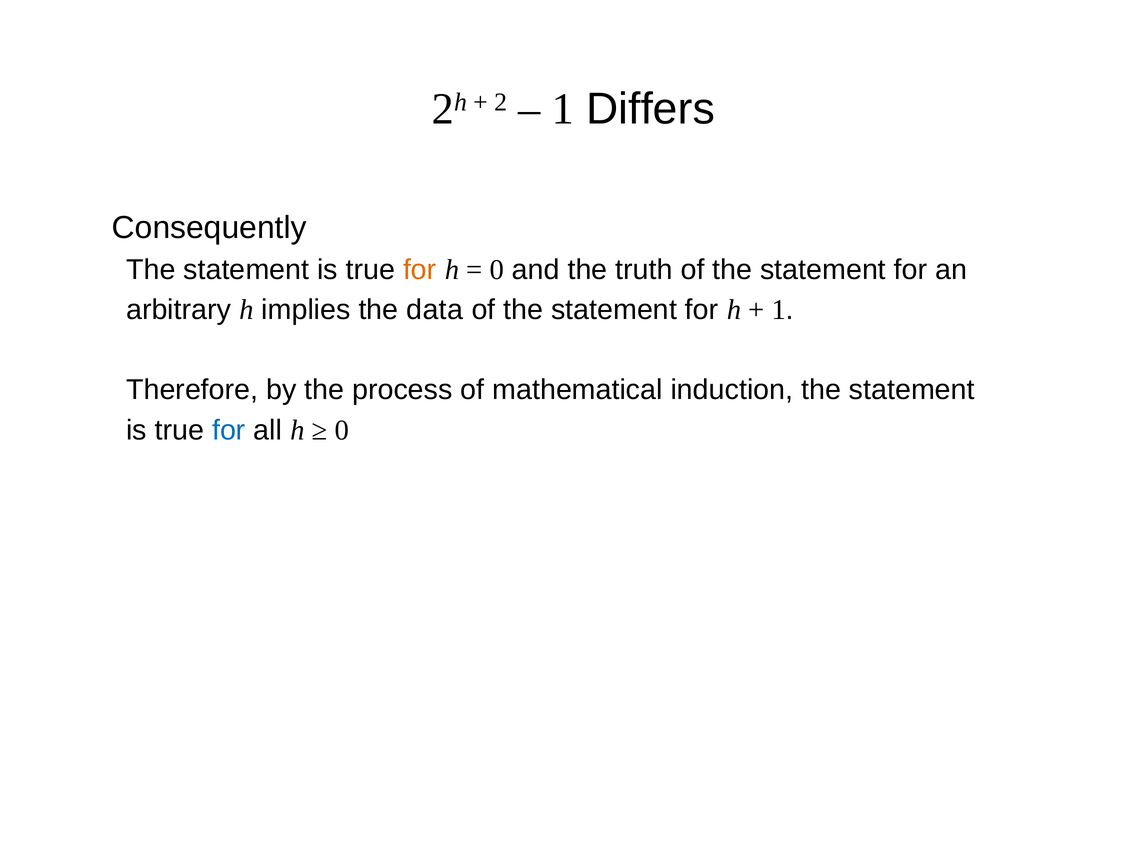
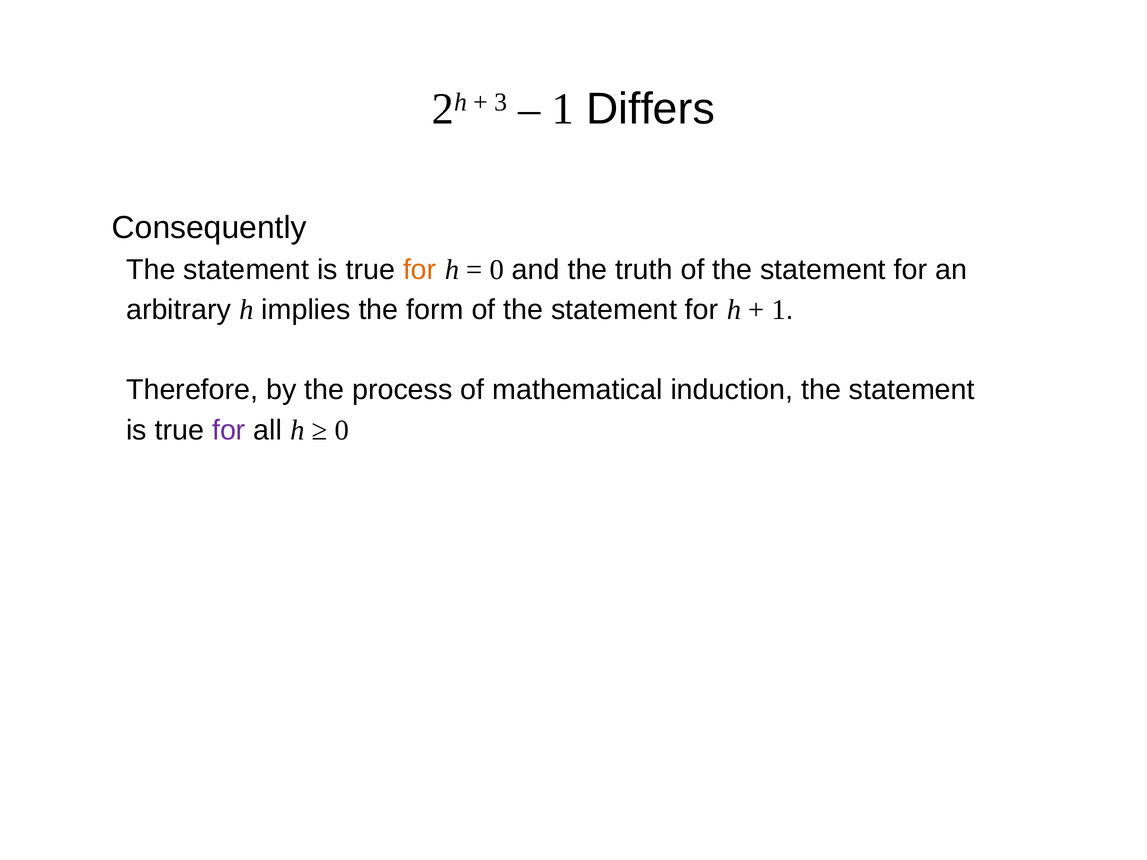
2: 2 -> 3 (501, 102)
data: data -> form (435, 310)
for colour: blue -> purple (229, 430)
